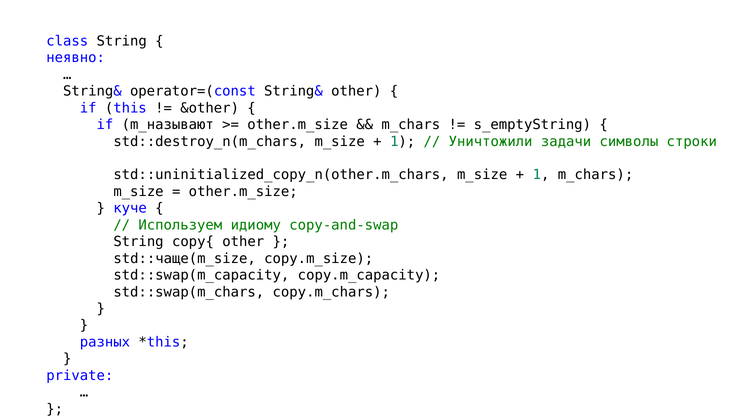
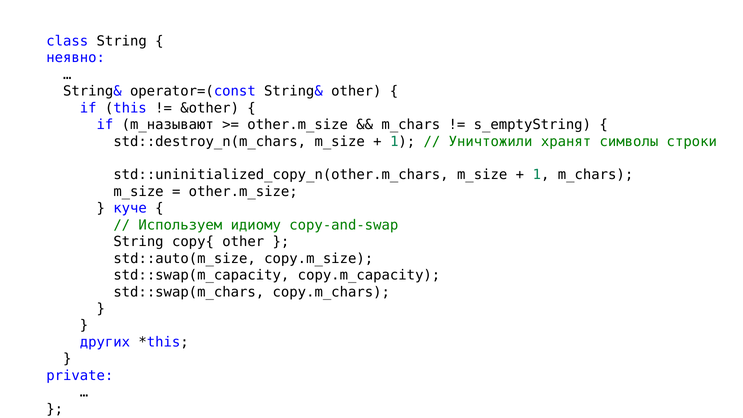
задачи: задачи -> хранят (566, 141)
std::чаще(m_size: std::чаще(m_size -> std::auto(m_size (185, 258)
разных: разных -> других (105, 342)
